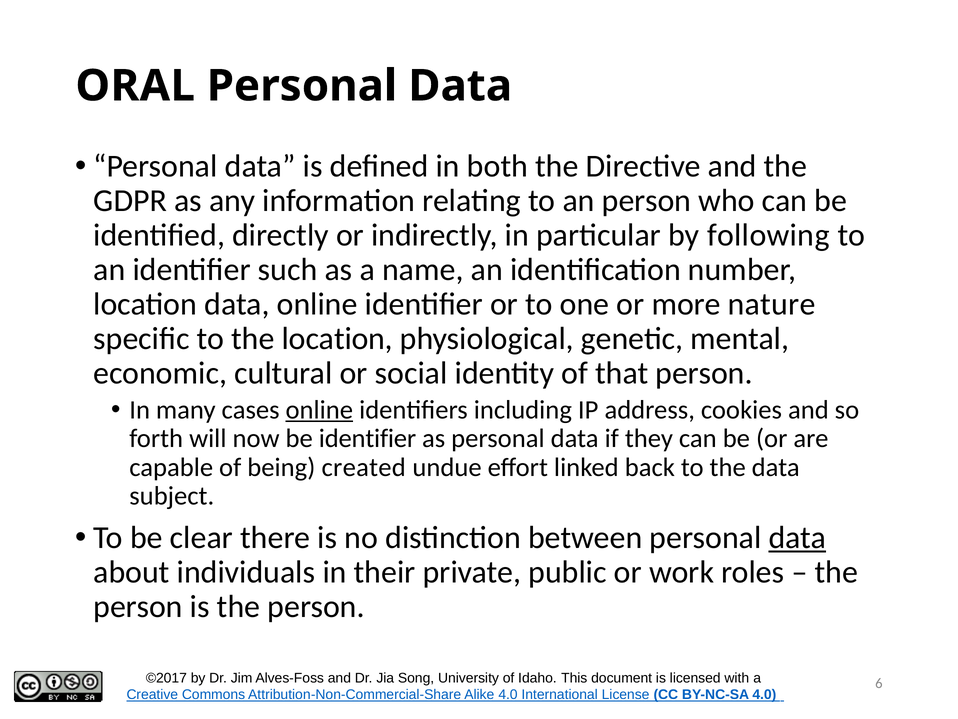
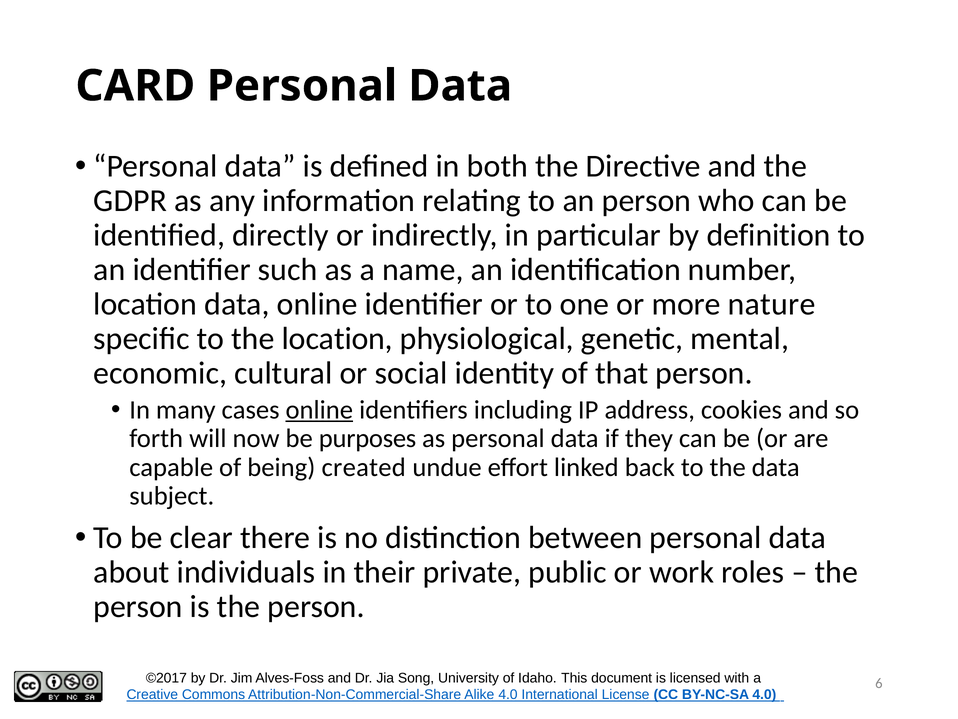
ORAL: ORAL -> CARD (135, 86)
following: following -> definition (769, 235)
be identifier: identifier -> purposes (368, 438)
data underline: present -> none (797, 537)
